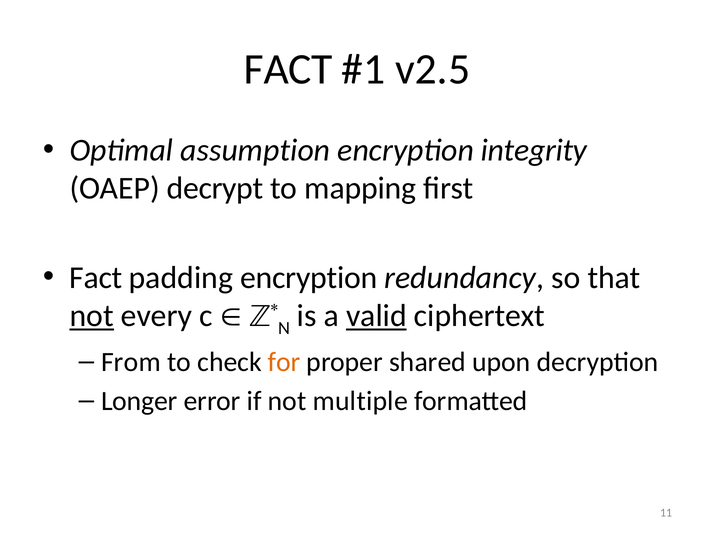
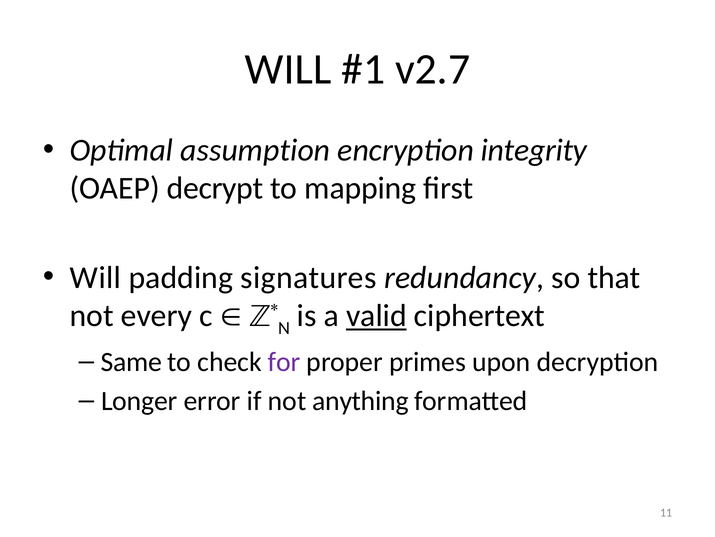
FACT: FACT -> WILL (288, 69)
v2.5: v2.5 -> v2.7 (433, 69)
Fact: Fact -> Will (96, 277)
padding encryption: encryption -> signatures (308, 277)
not underline: present -> none (92, 315)
From: From -> Same (131, 362)
for colour: orange -> purple (284, 362)
shared: shared -> primes (428, 362)
multiple: multiple -> anything (361, 401)
